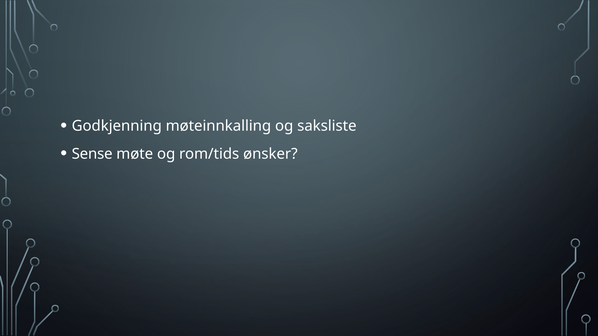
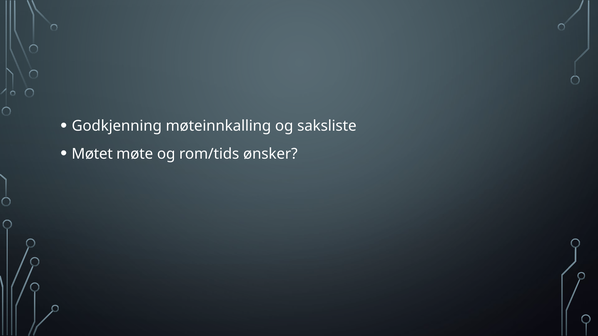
Sense: Sense -> Møtet (92, 154)
